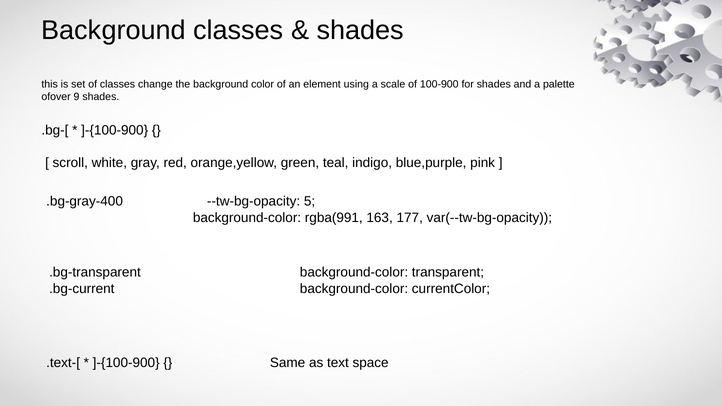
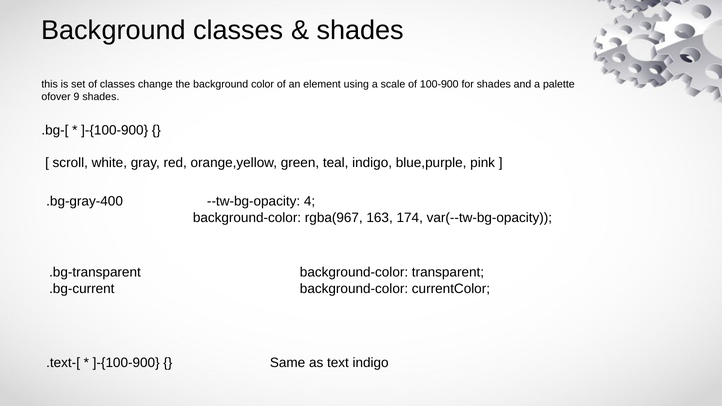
5: 5 -> 4 (310, 202)
rgba(991: rgba(991 -> rgba(967 (334, 218)
177: 177 -> 174 (410, 218)
text space: space -> indigo (371, 363)
